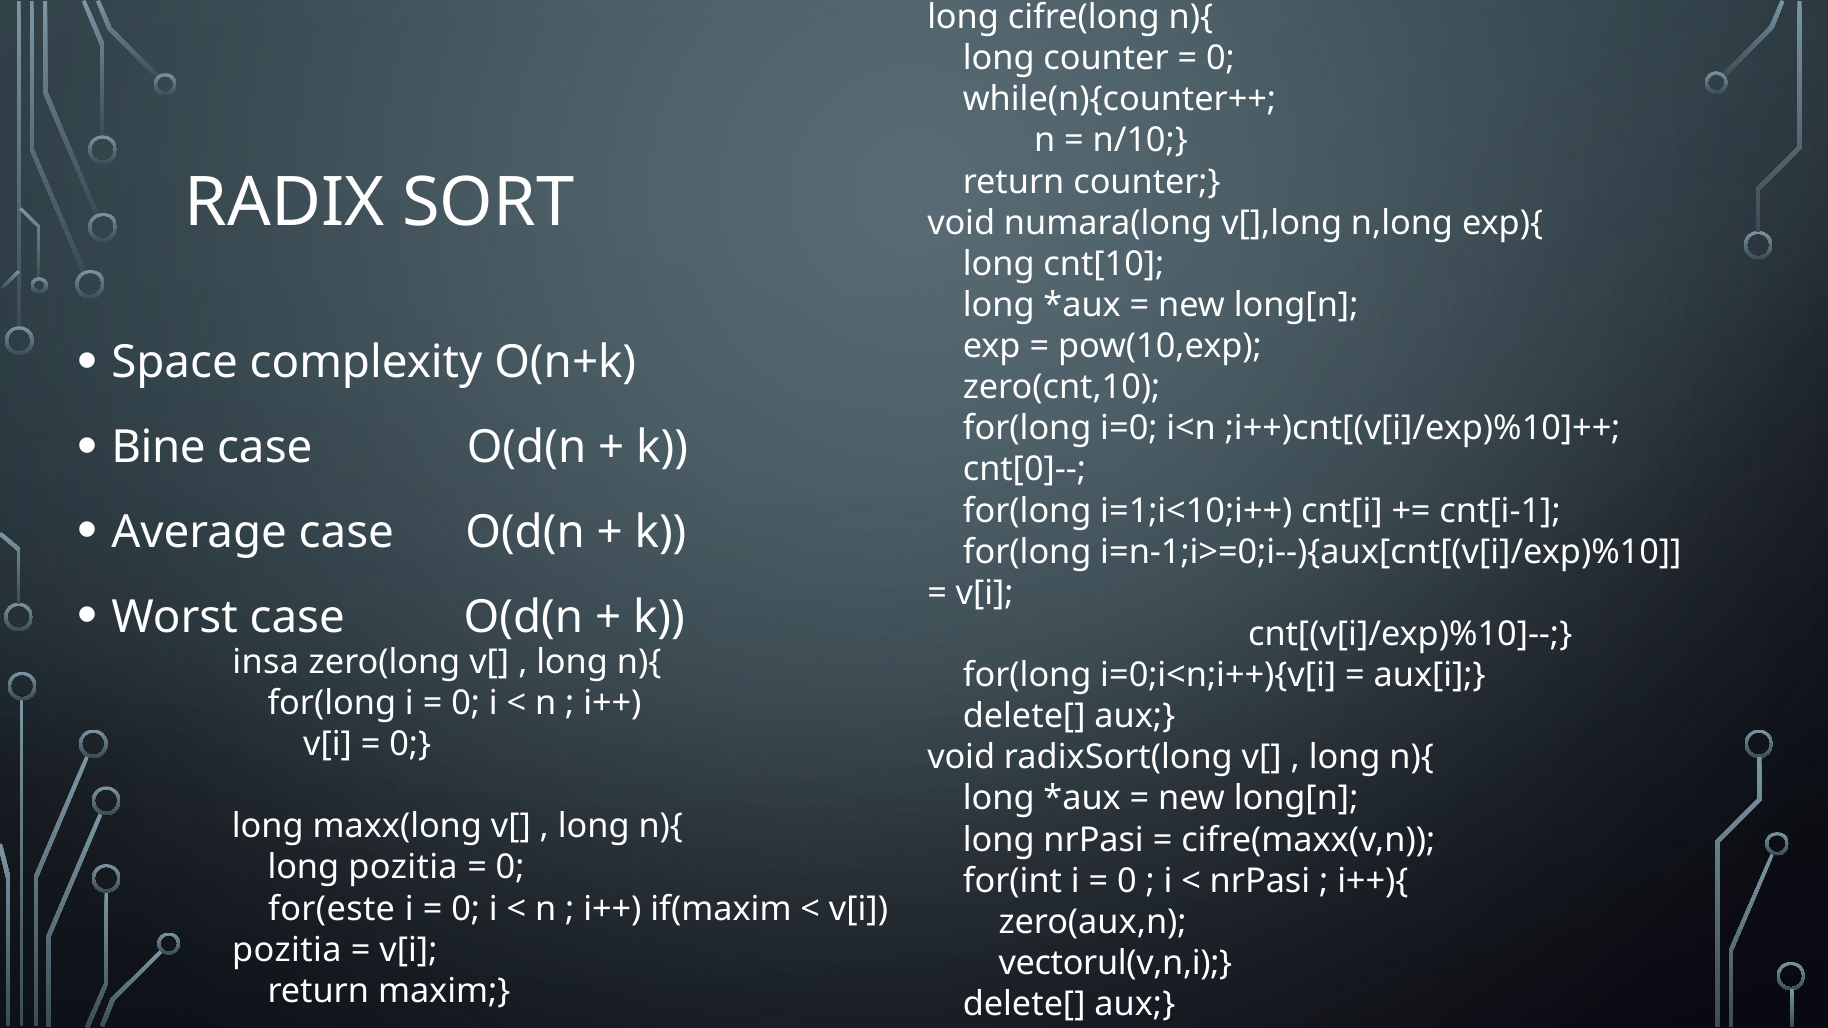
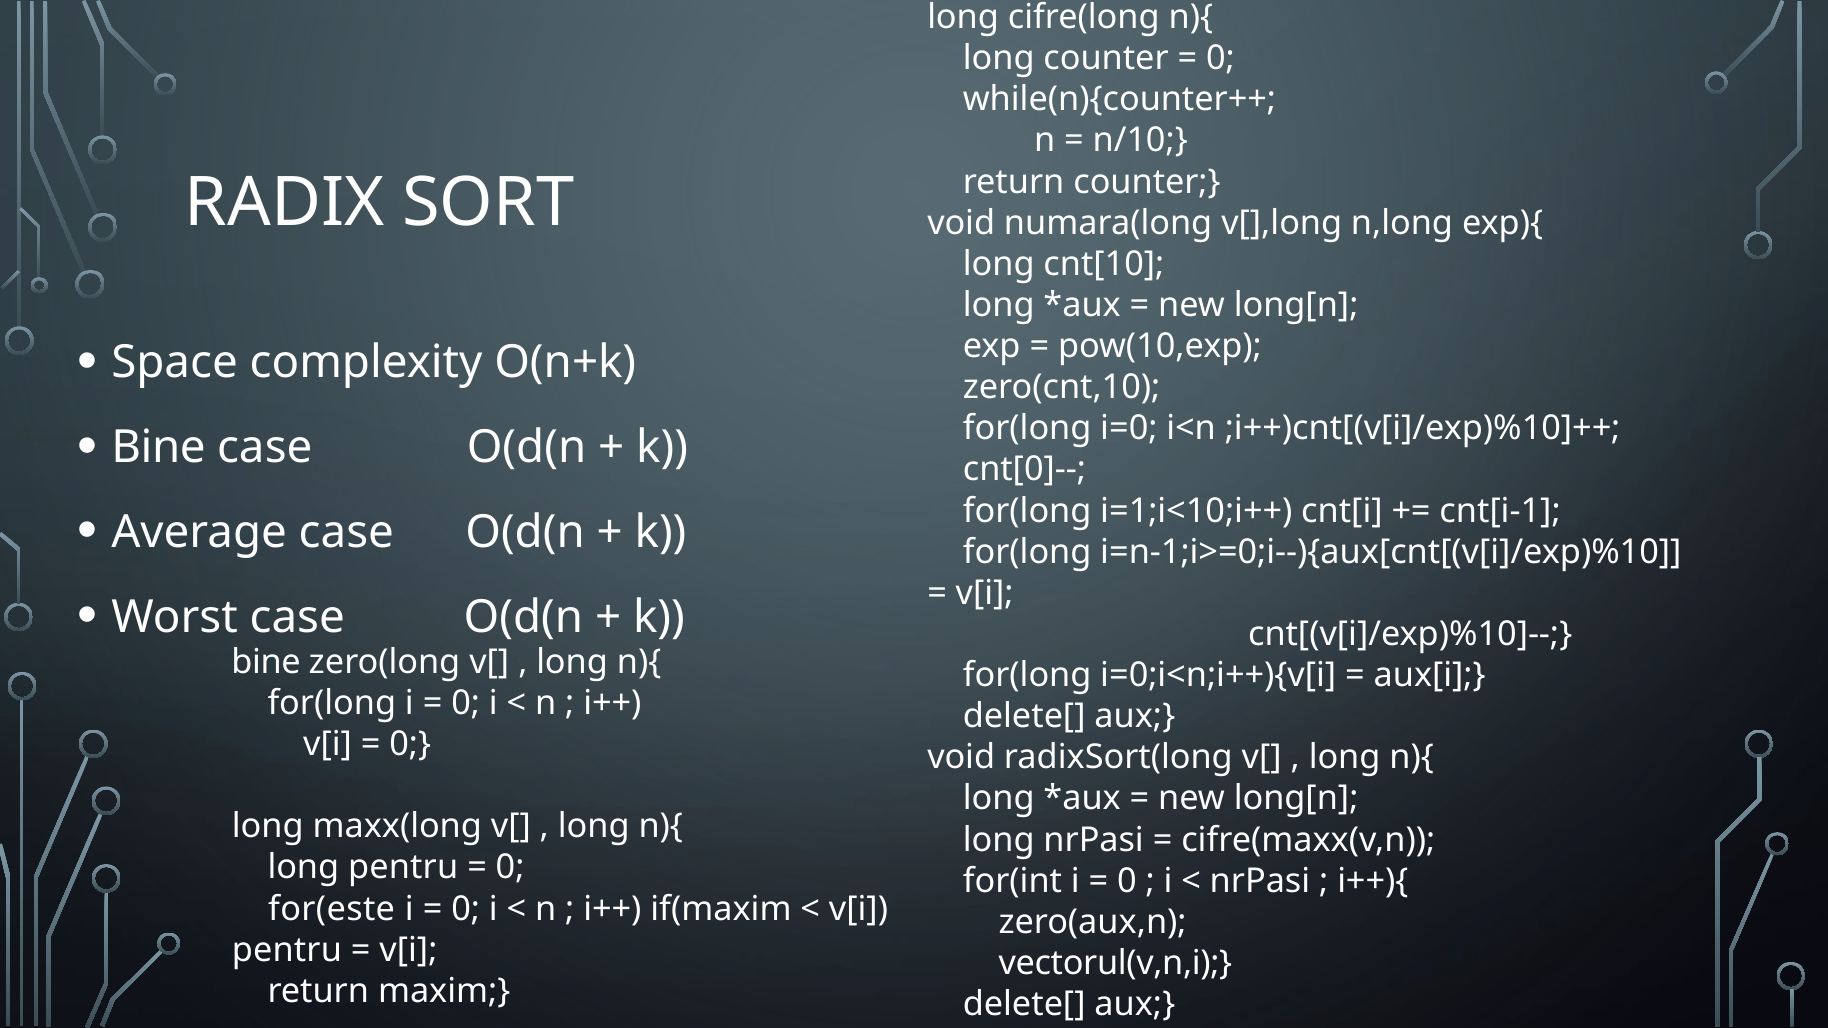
insa: insa -> bine (266, 662)
long pozitia: pozitia -> pentru (403, 868)
pozitia: pozitia -> pentru (287, 950)
